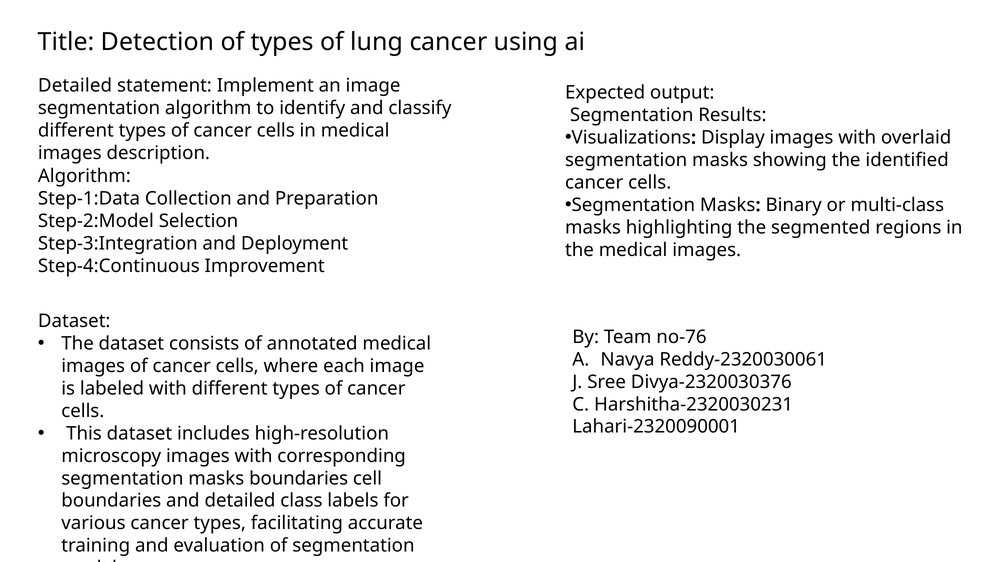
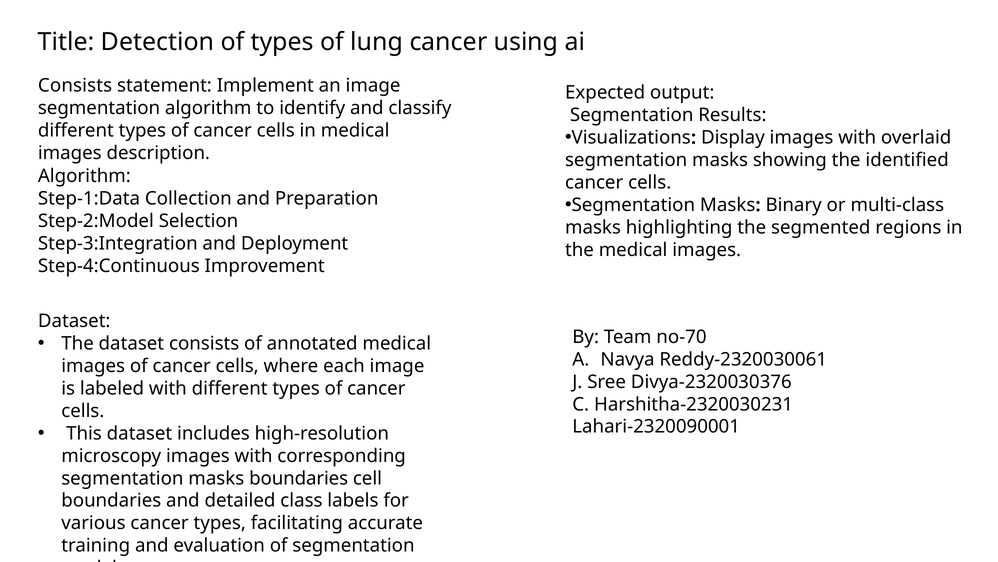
Detailed: Detailed -> Consists (75, 85)
no-76: no-76 -> no-70 (681, 337)
